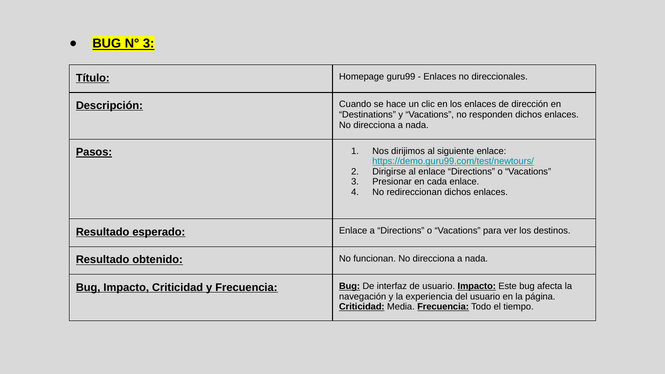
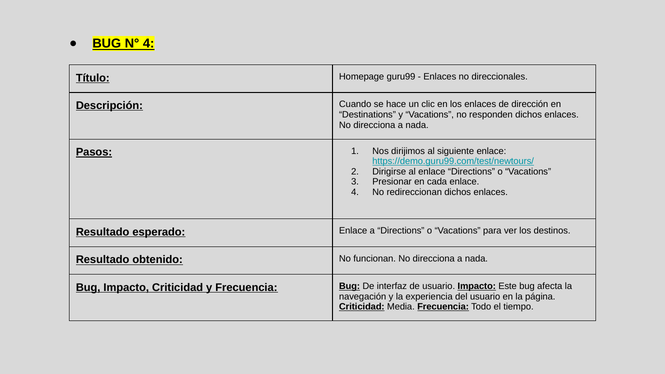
N° 3: 3 -> 4 (149, 44)
